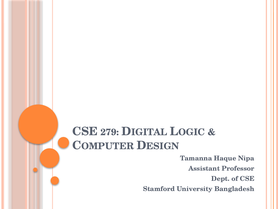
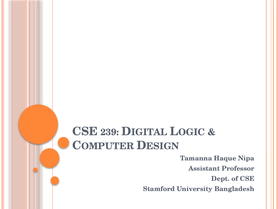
279: 279 -> 239 (110, 132)
